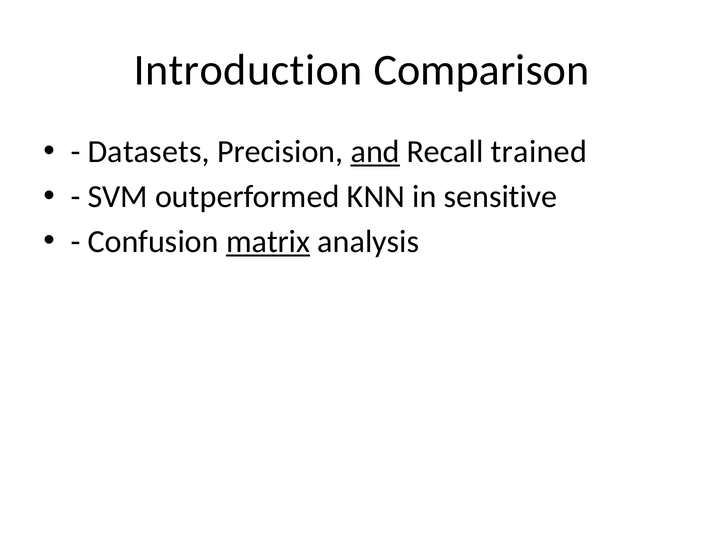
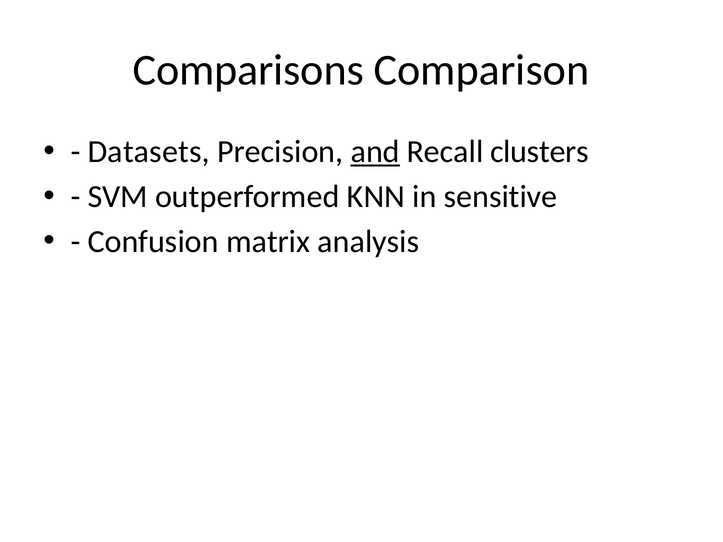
Introduction: Introduction -> Comparisons (248, 70)
trained: trained -> clusters (539, 152)
matrix underline: present -> none (268, 242)
